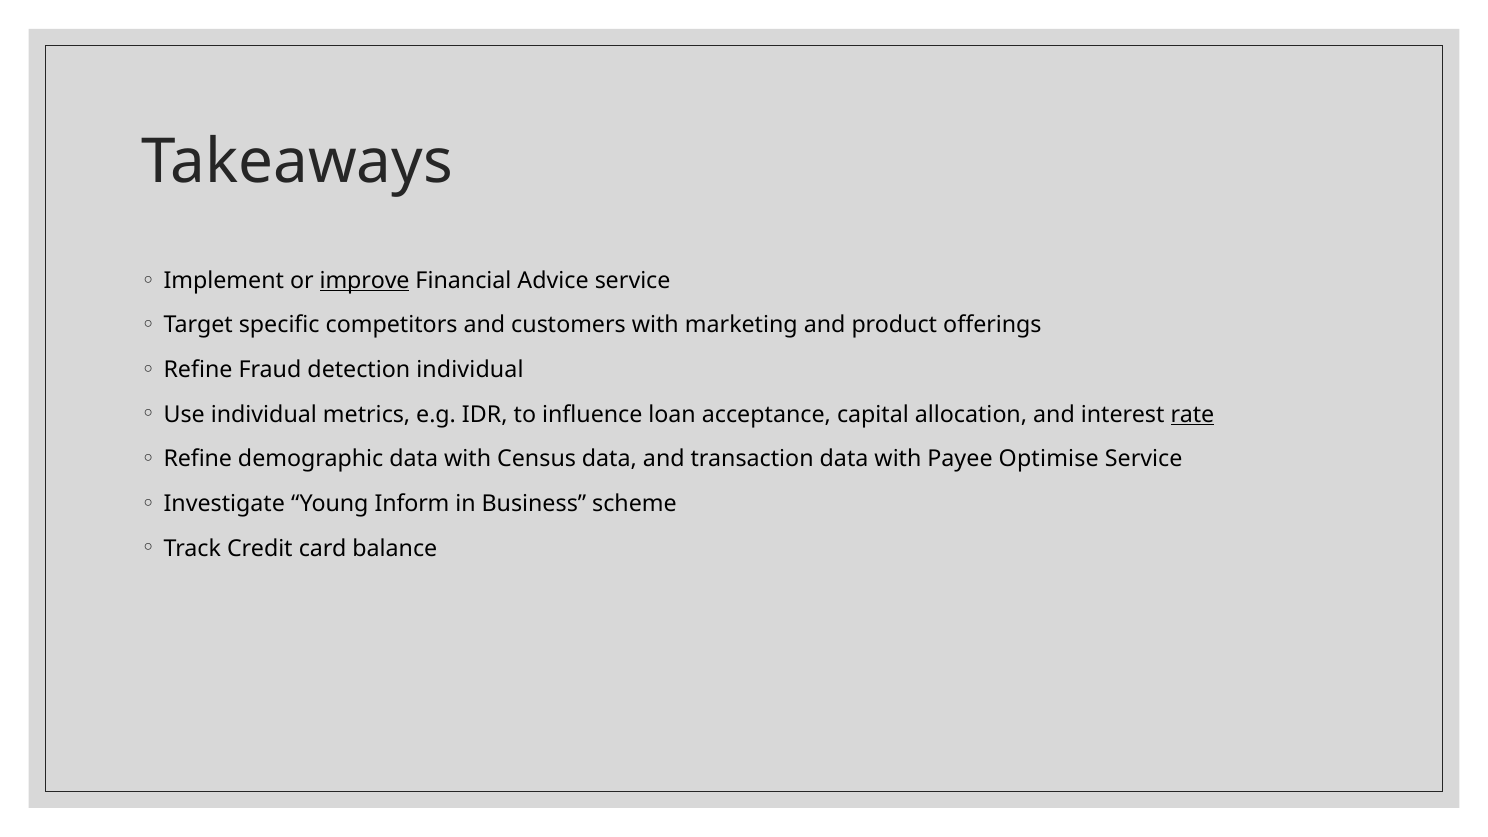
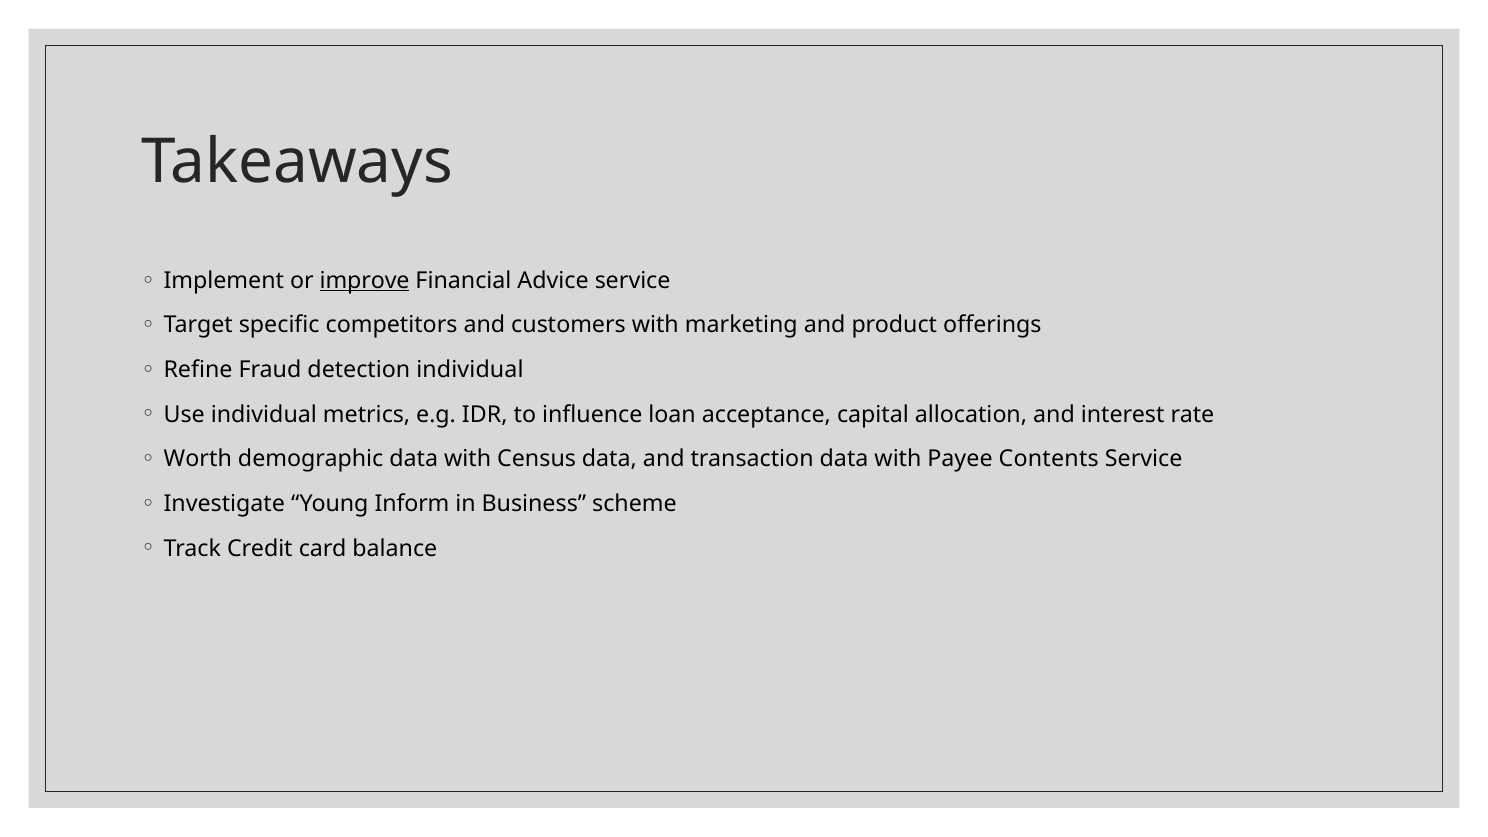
rate underline: present -> none (1192, 415)
Refine: Refine -> Worth (198, 459)
Optimise: Optimise -> Contents (1049, 459)
